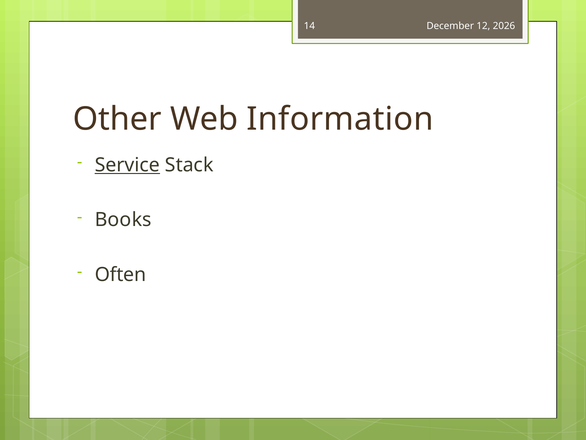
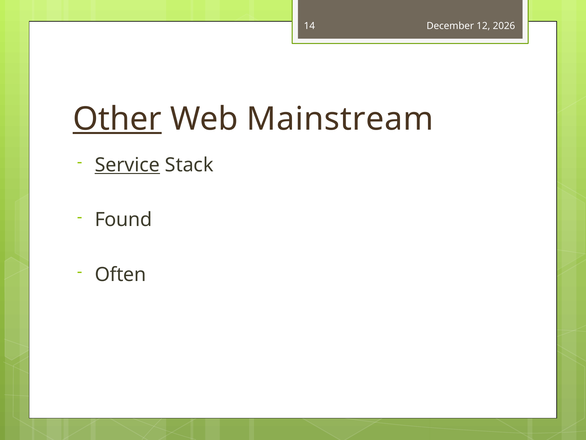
Other underline: none -> present (117, 119)
Information: Information -> Mainstream (340, 119)
Books: Books -> Found (123, 220)
